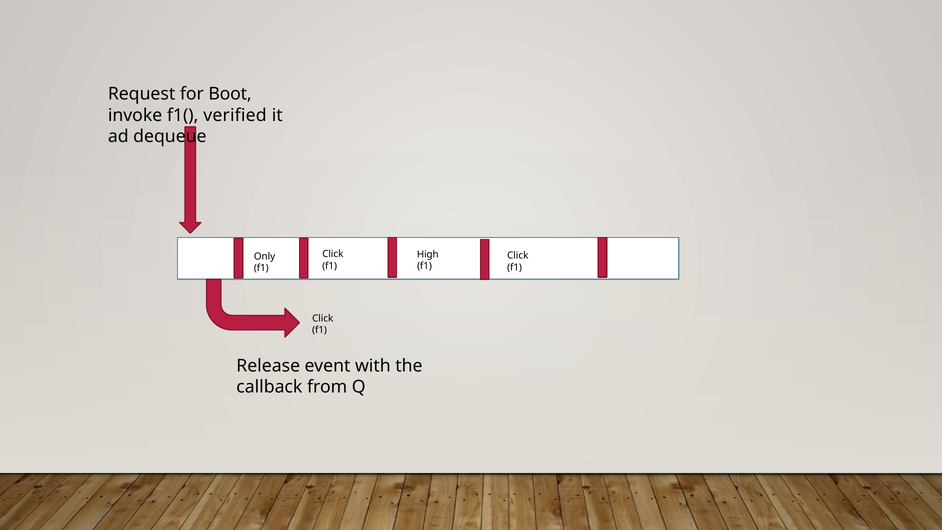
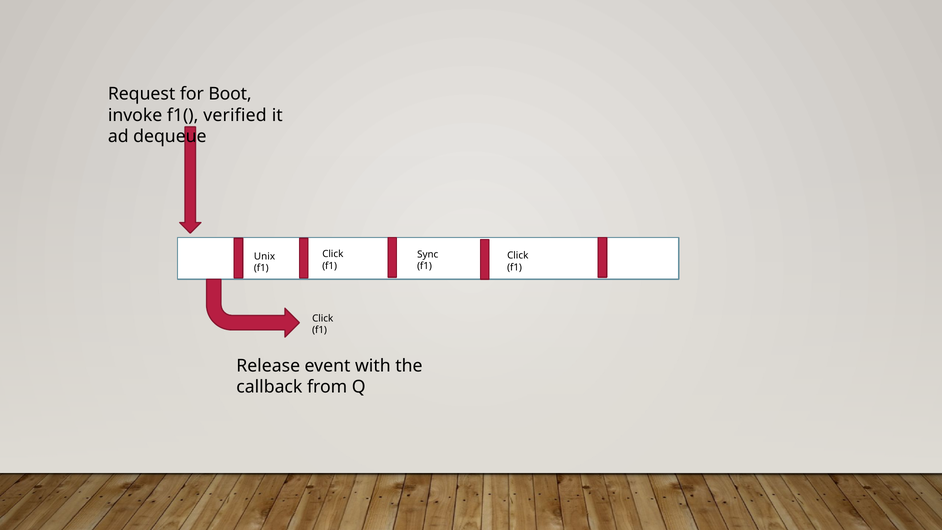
High: High -> Sync (428, 254)
Only: Only -> Unix (265, 256)
